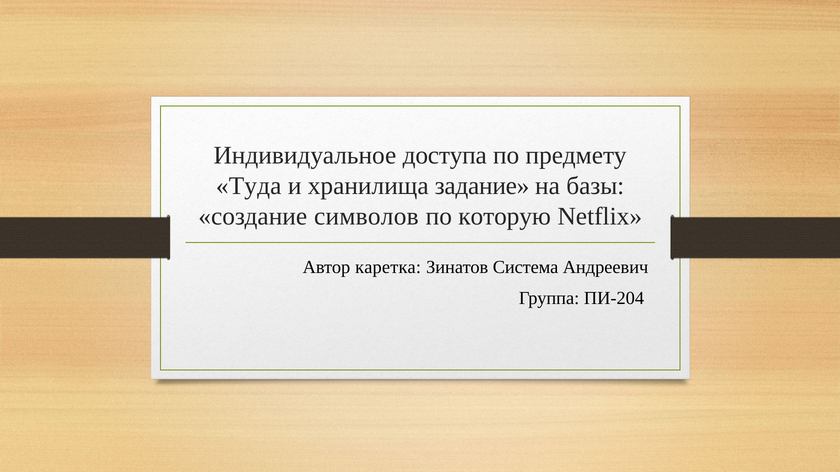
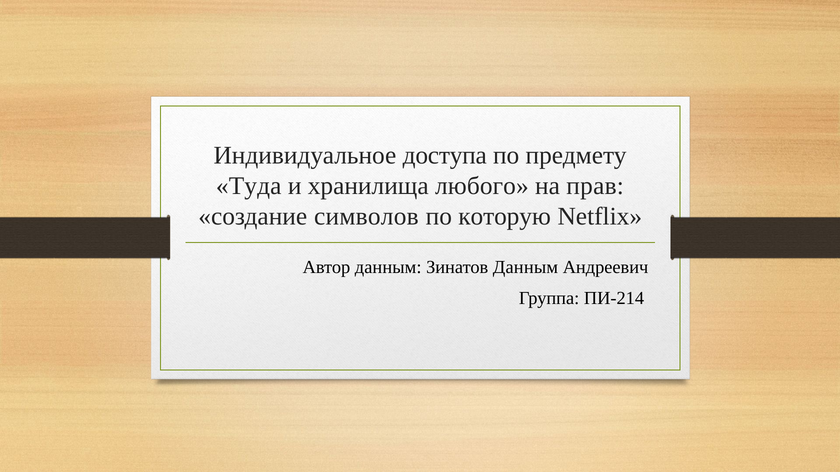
задание: задание -> любого (482, 186)
базы: базы -> прав (595, 186)
Автор каретка: каретка -> данным (388, 267)
Зинатов Система: Система -> Данным (525, 267)
ПИ-204: ПИ-204 -> ПИ-214 (614, 298)
